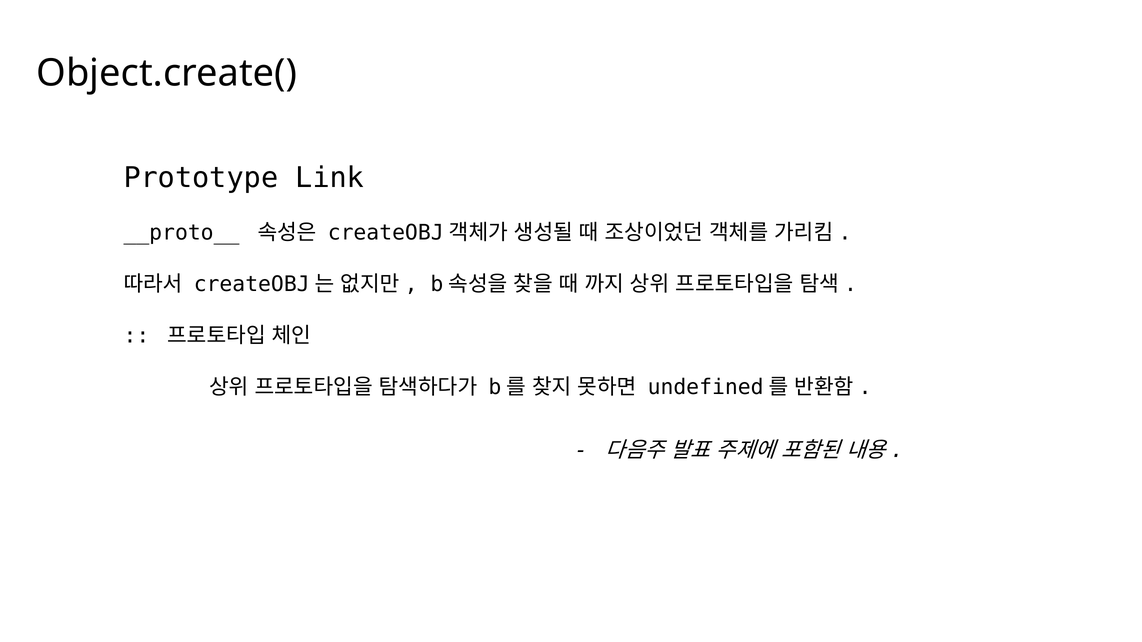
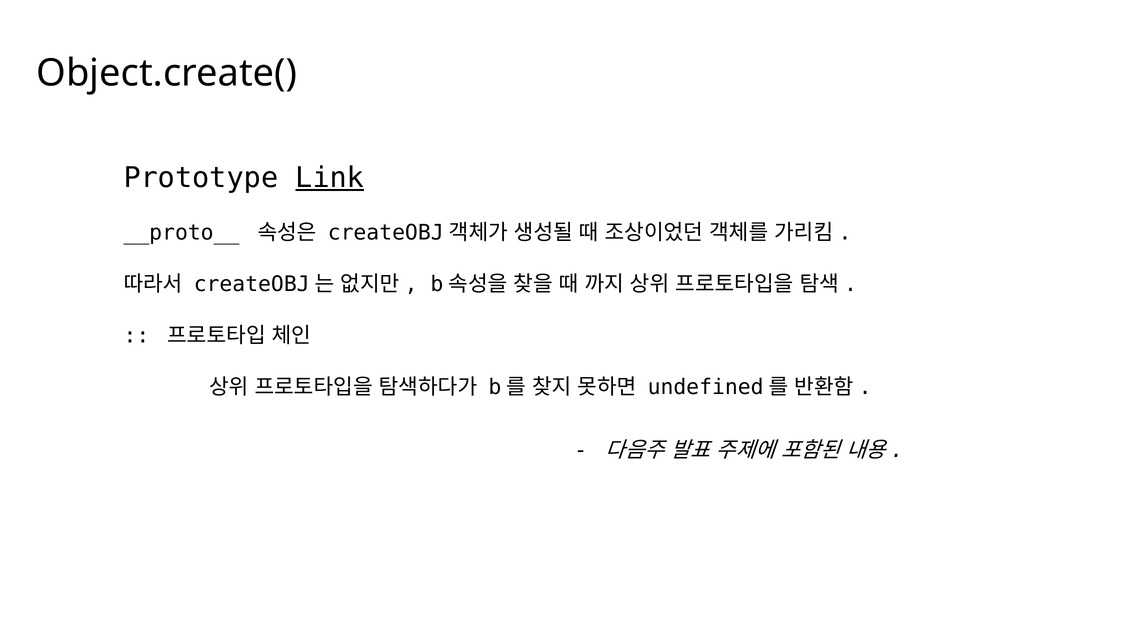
Link underline: none -> present (330, 178)
